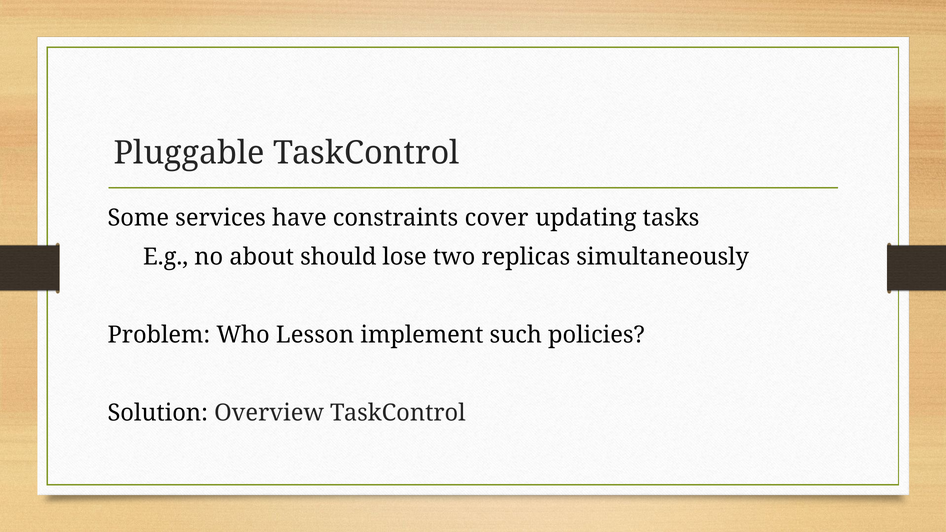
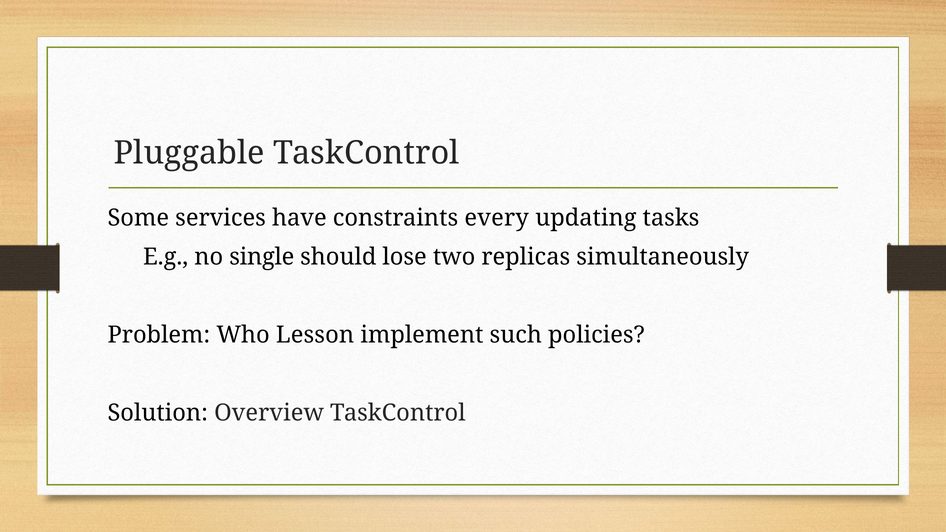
cover: cover -> every (497, 218)
about: about -> single (262, 257)
